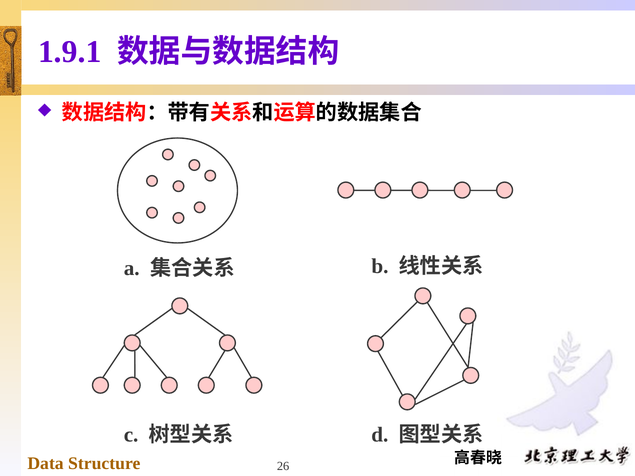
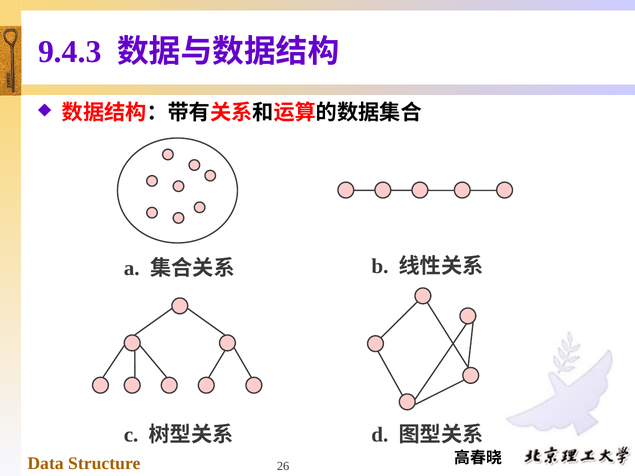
1.9.1: 1.9.1 -> 9.4.3 (70, 52)
